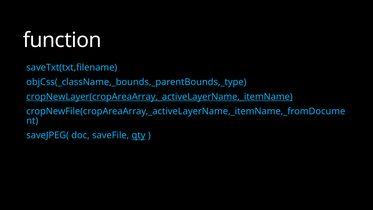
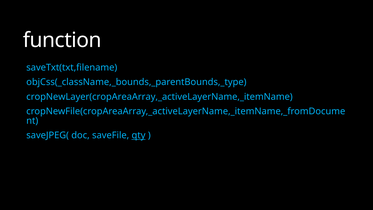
cropNewLayer(cropAreaArray,_activeLayerName,_itemName underline: present -> none (159, 97)
